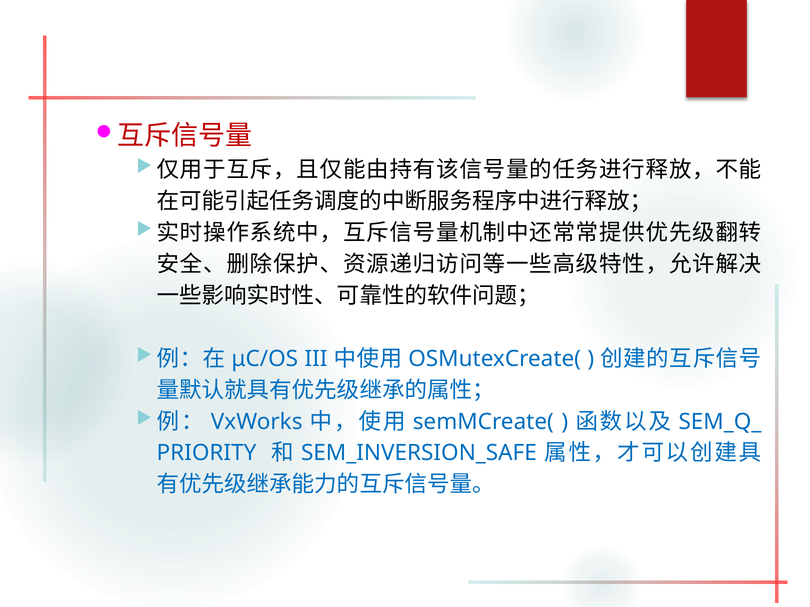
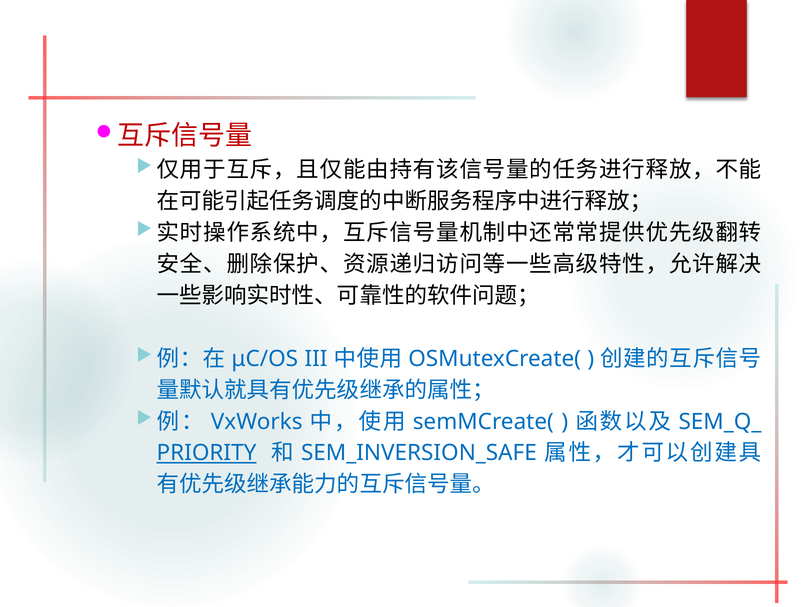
PRIORITY underline: none -> present (207, 453)
